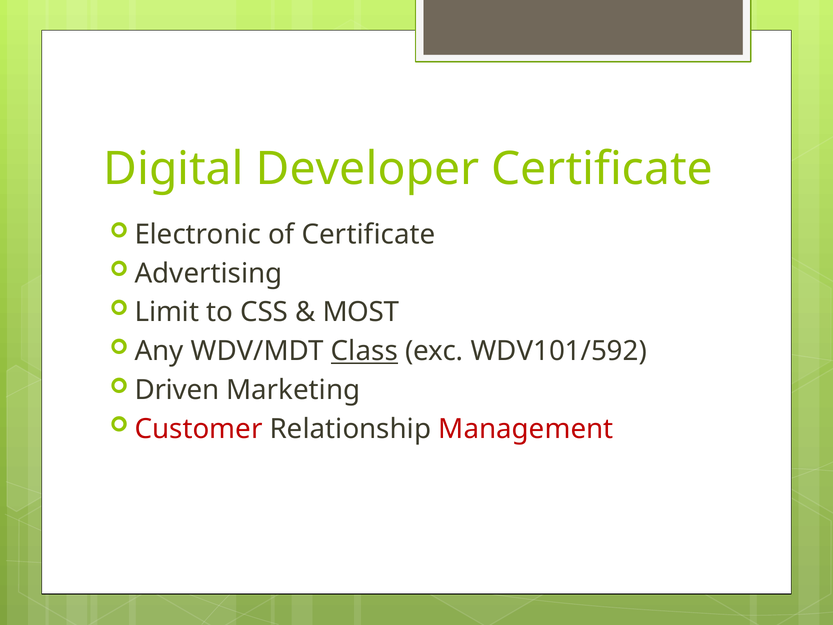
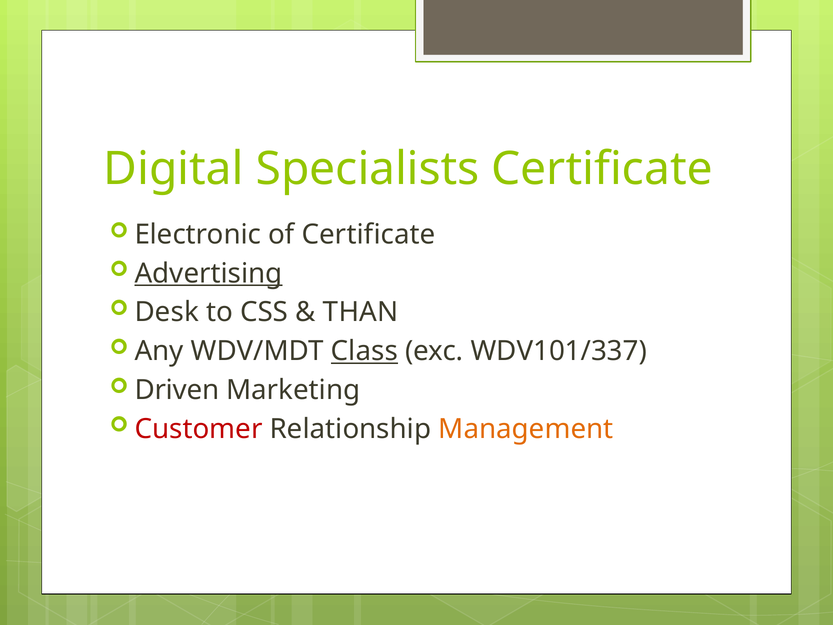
Developer: Developer -> Specialists (368, 169)
Advertising underline: none -> present (209, 273)
Limit: Limit -> Desk (167, 312)
MOST: MOST -> THAN (361, 312)
WDV101/592: WDV101/592 -> WDV101/337 (559, 351)
Management colour: red -> orange (526, 429)
